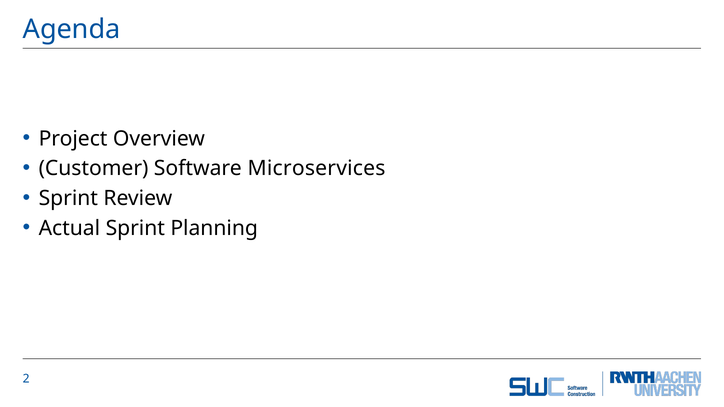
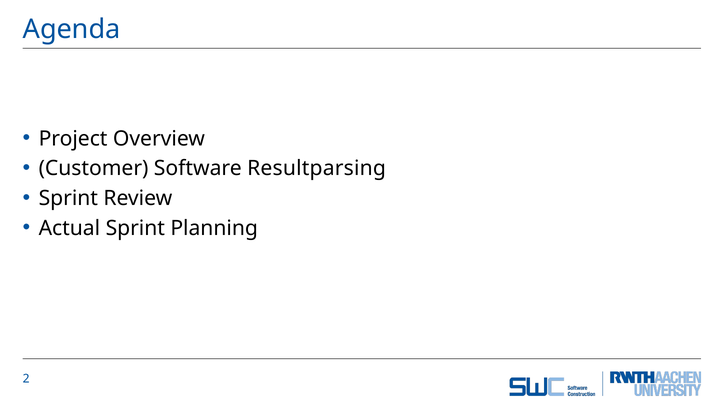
Microservices: Microservices -> Resultparsing (317, 169)
